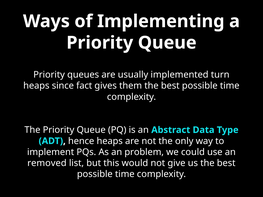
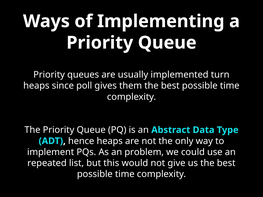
fact: fact -> poll (84, 86)
removed: removed -> repeated (47, 163)
